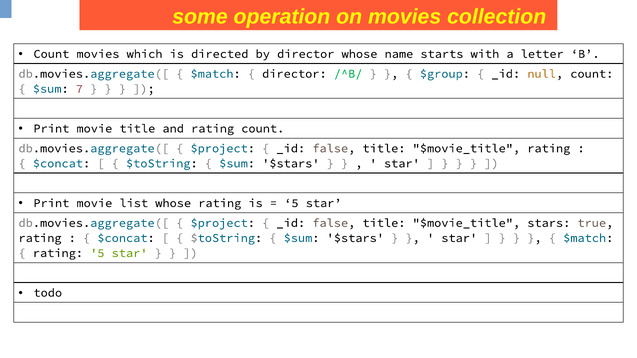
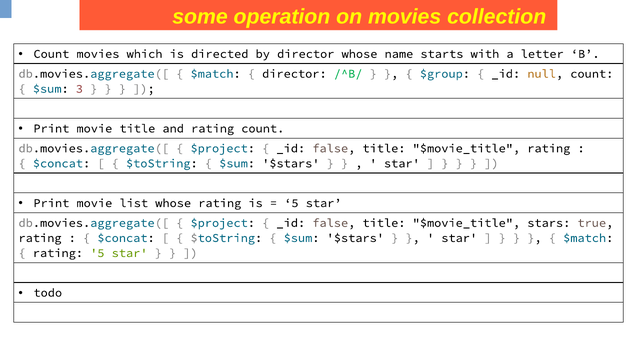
7: 7 -> 3 (79, 89)
